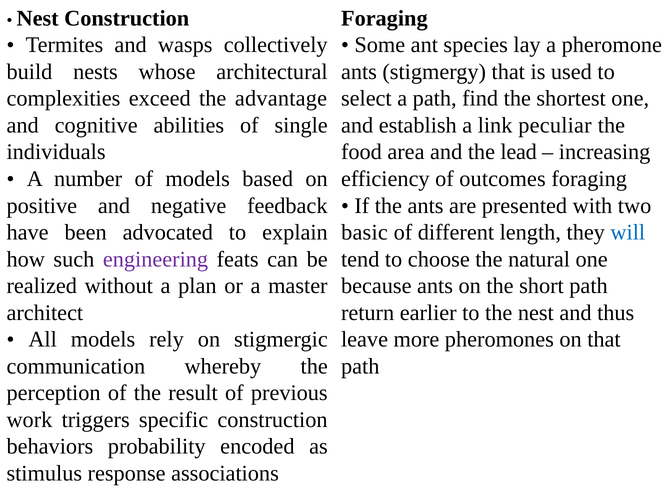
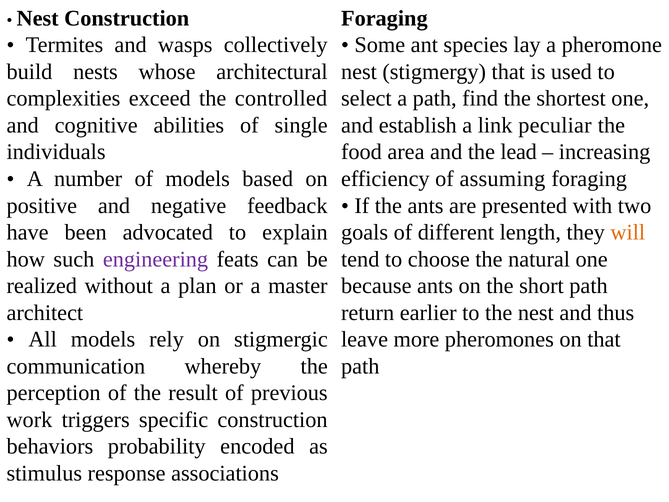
ants: ants -> nest (359, 72)
advantage: advantage -> controlled (281, 98)
outcomes: outcomes -> assuming (502, 179)
basic: basic -> goals (365, 232)
will colour: blue -> orange (628, 232)
